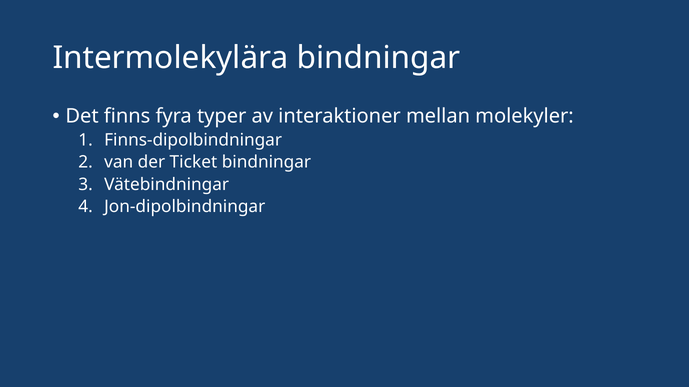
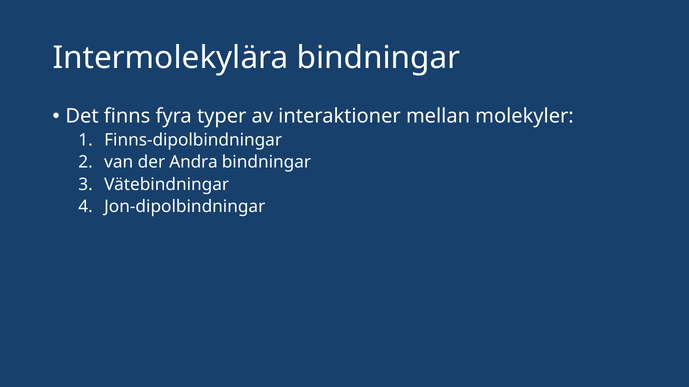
Ticket: Ticket -> Andra (194, 162)
